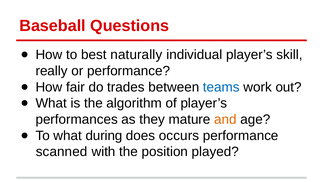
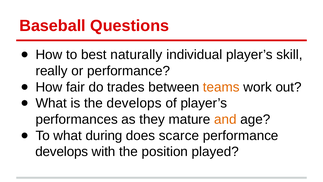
teams colour: blue -> orange (221, 87)
the algorithm: algorithm -> develops (134, 103)
occurs: occurs -> scarce (179, 135)
scanned: scanned -> develops (62, 152)
